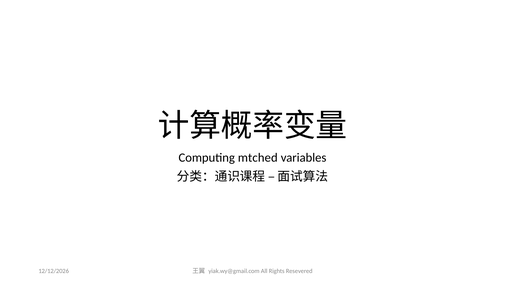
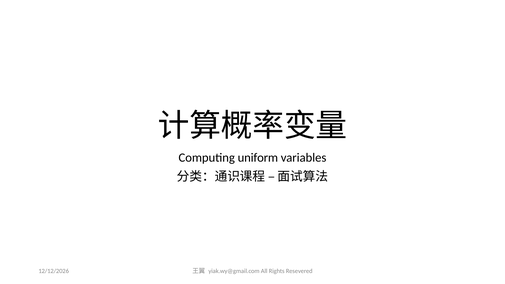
mtched: mtched -> uniform (258, 158)
